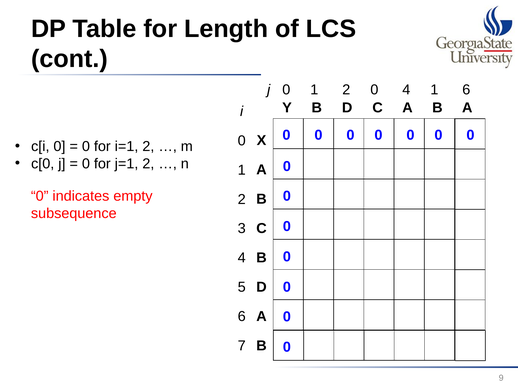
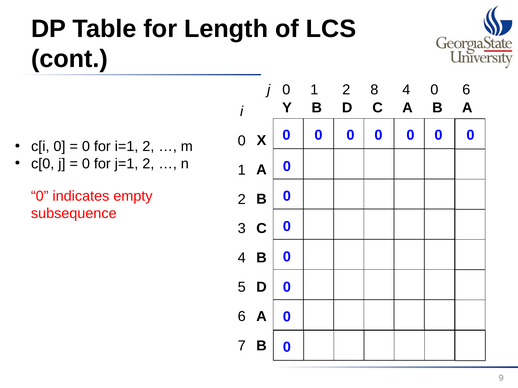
2 0: 0 -> 8 (374, 90)
4 1: 1 -> 0 (434, 90)
